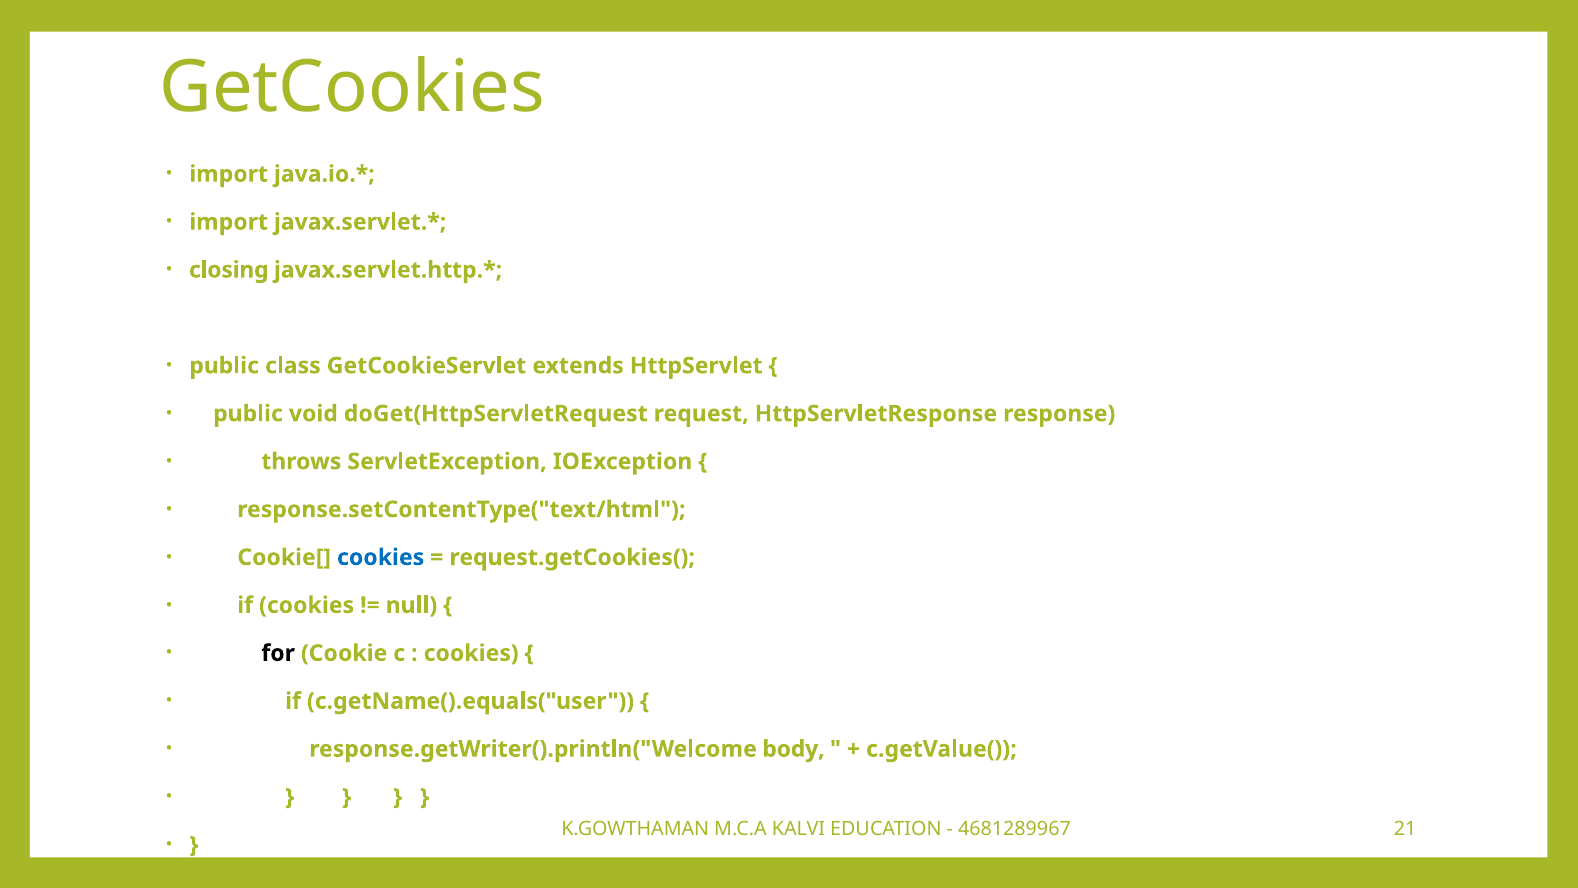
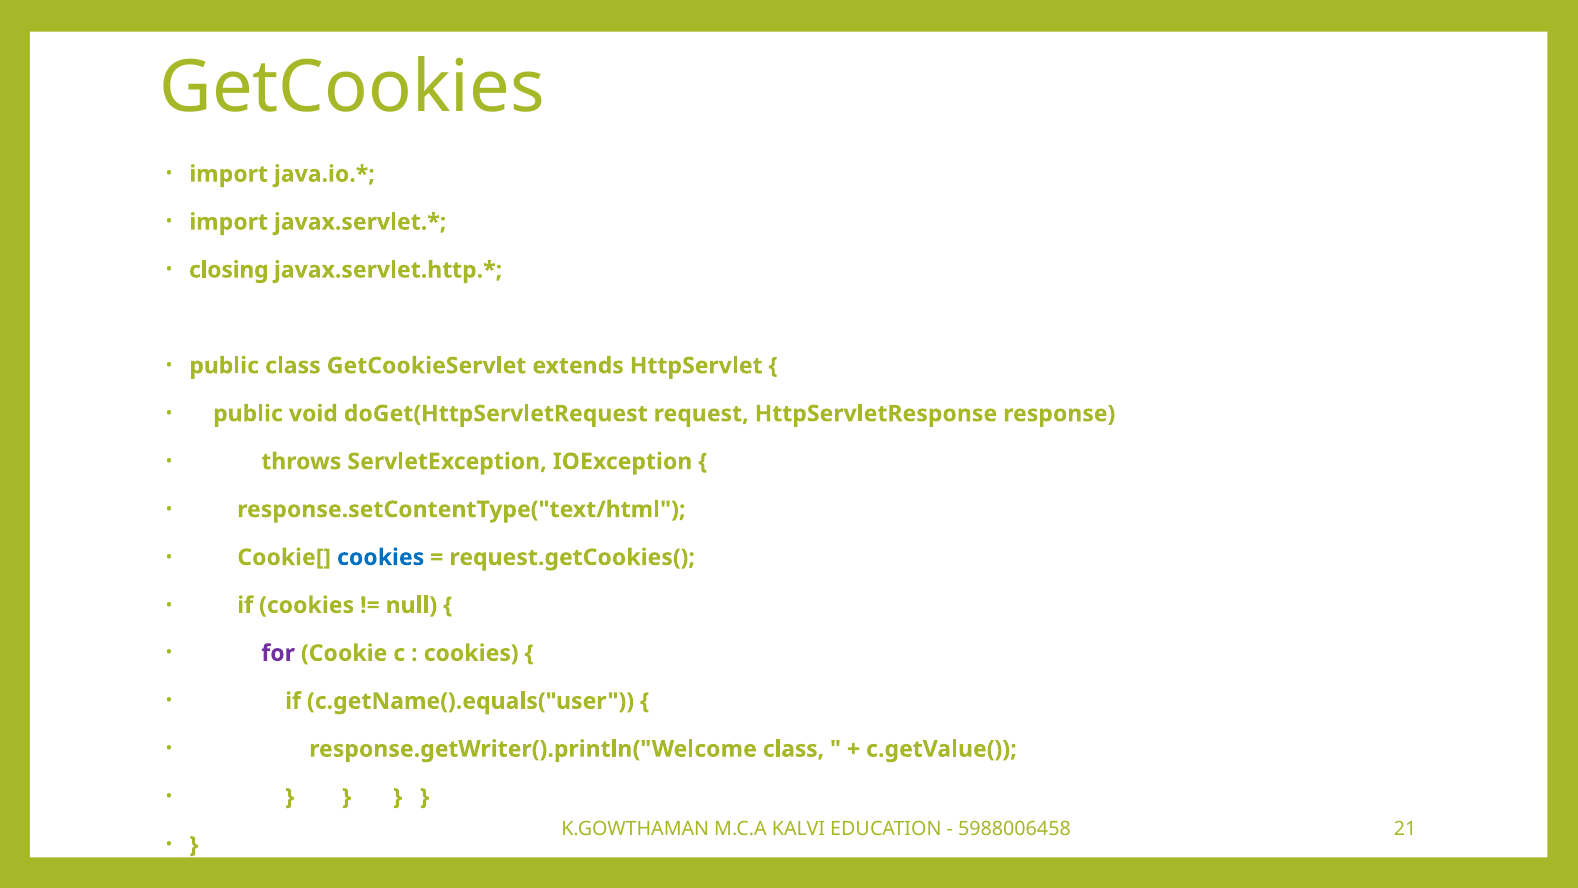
for colour: black -> purple (278, 653)
response.getWriter().println("Welcome body: body -> class (793, 749)
4681289967: 4681289967 -> 5988006458 (1014, 829)
